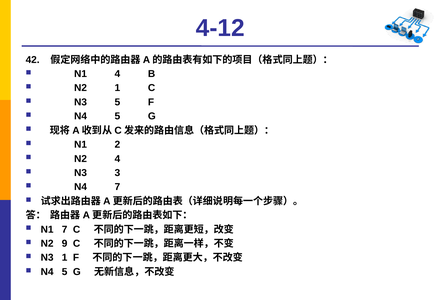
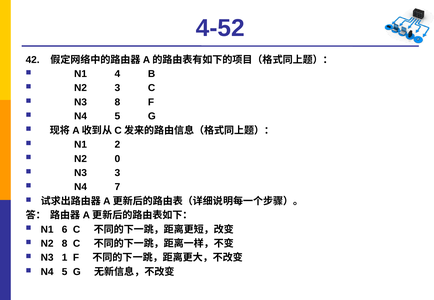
4-12: 4-12 -> 4-52 (220, 28)
N2 1: 1 -> 3 (117, 88)
N3 5: 5 -> 8 (117, 102)
N2 4: 4 -> 0 (117, 159)
N1 7: 7 -> 6 (65, 230)
N2 9: 9 -> 8 (65, 244)
